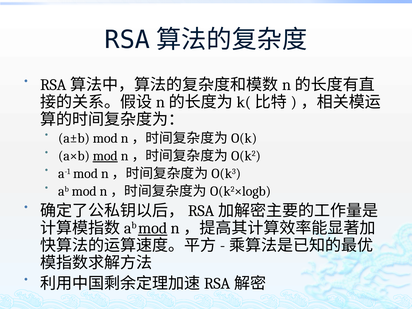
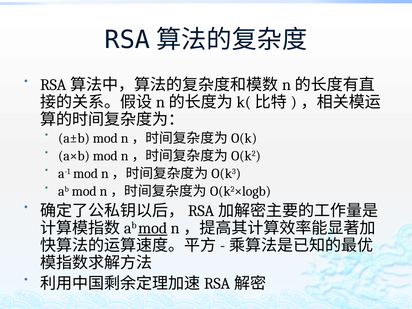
mod underline: present -> none (105, 156)
